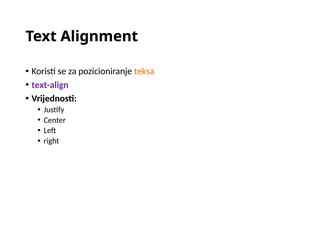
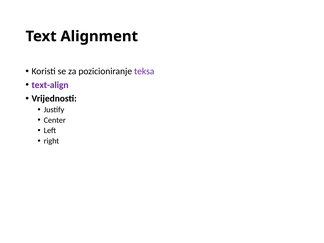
teksa colour: orange -> purple (144, 71)
